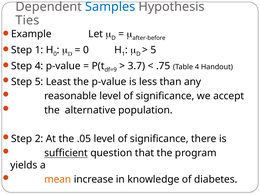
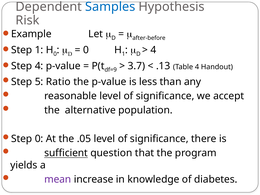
Ties: Ties -> Risk (28, 20)
5: 5 -> 4 (153, 50)
.75: .75 -> .13 (163, 66)
Least: Least -> Ratio (58, 82)
Step 2: 2 -> 0 (39, 139)
mean colour: orange -> purple (58, 179)
